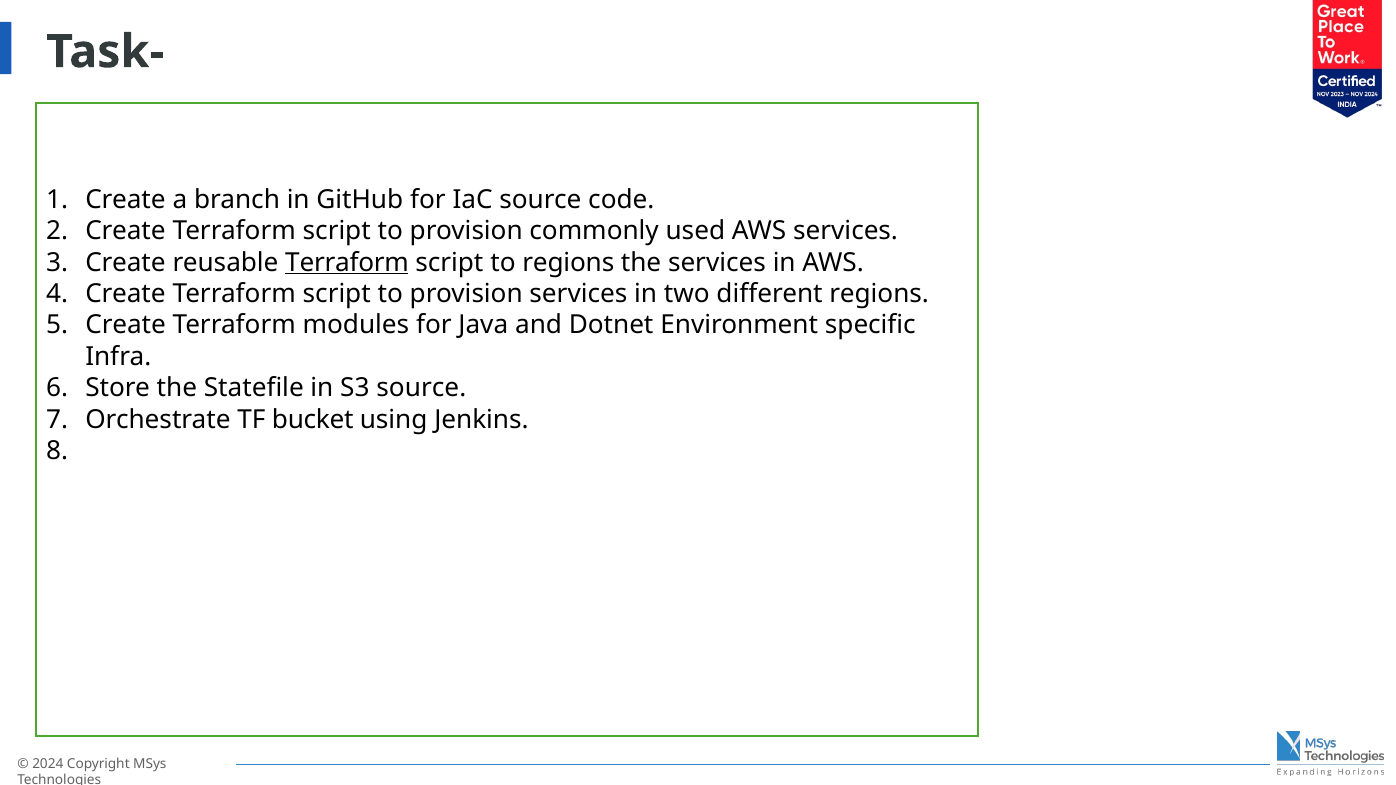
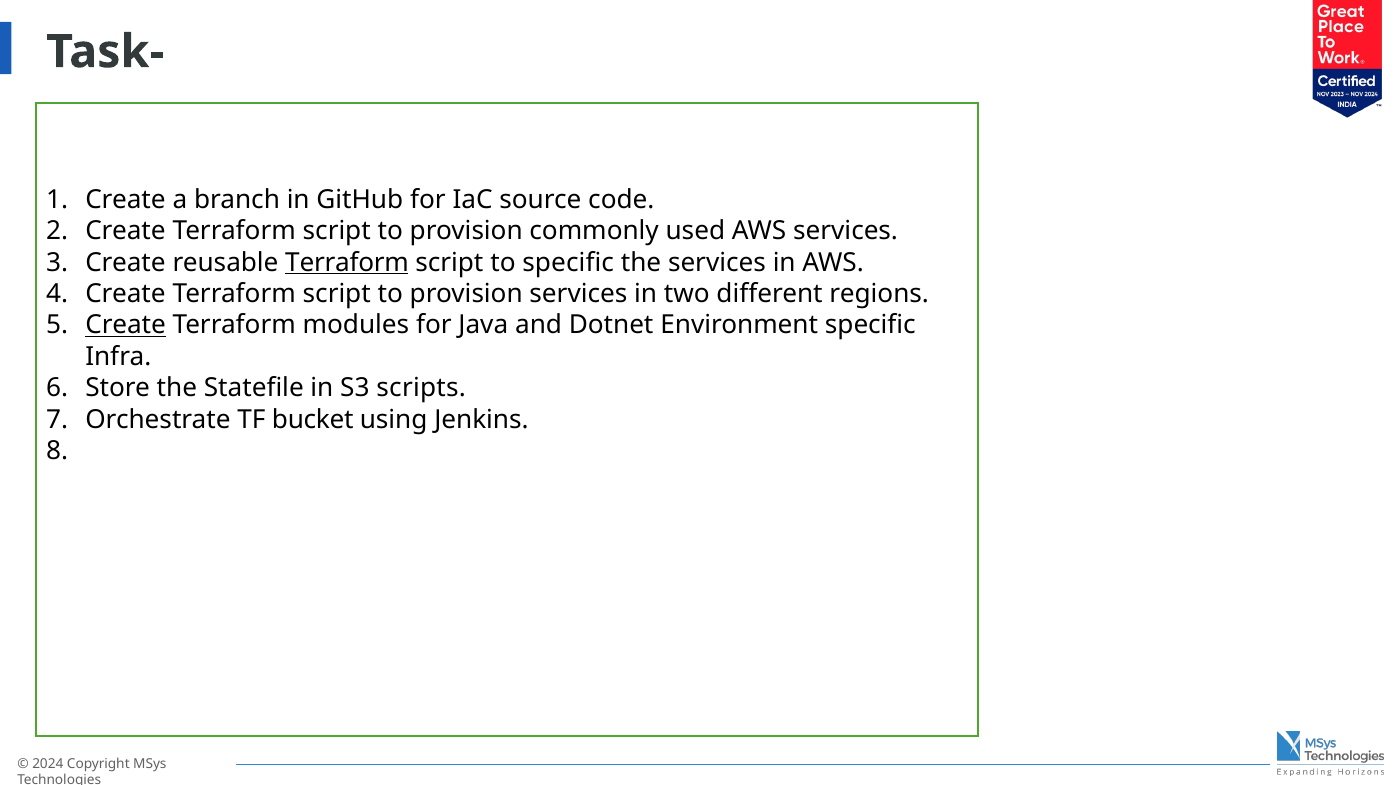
to regions: regions -> specific (568, 263)
Create underline: none -> present (126, 325)
S3 source: source -> scripts (421, 388)
